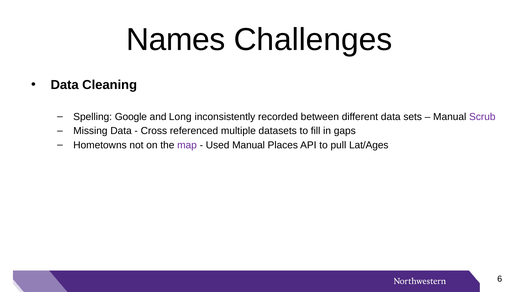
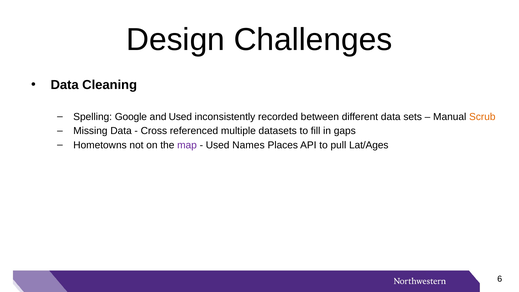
Names: Names -> Design (176, 40)
and Long: Long -> Used (180, 117)
Scrub colour: purple -> orange (482, 117)
Used Manual: Manual -> Names (248, 145)
